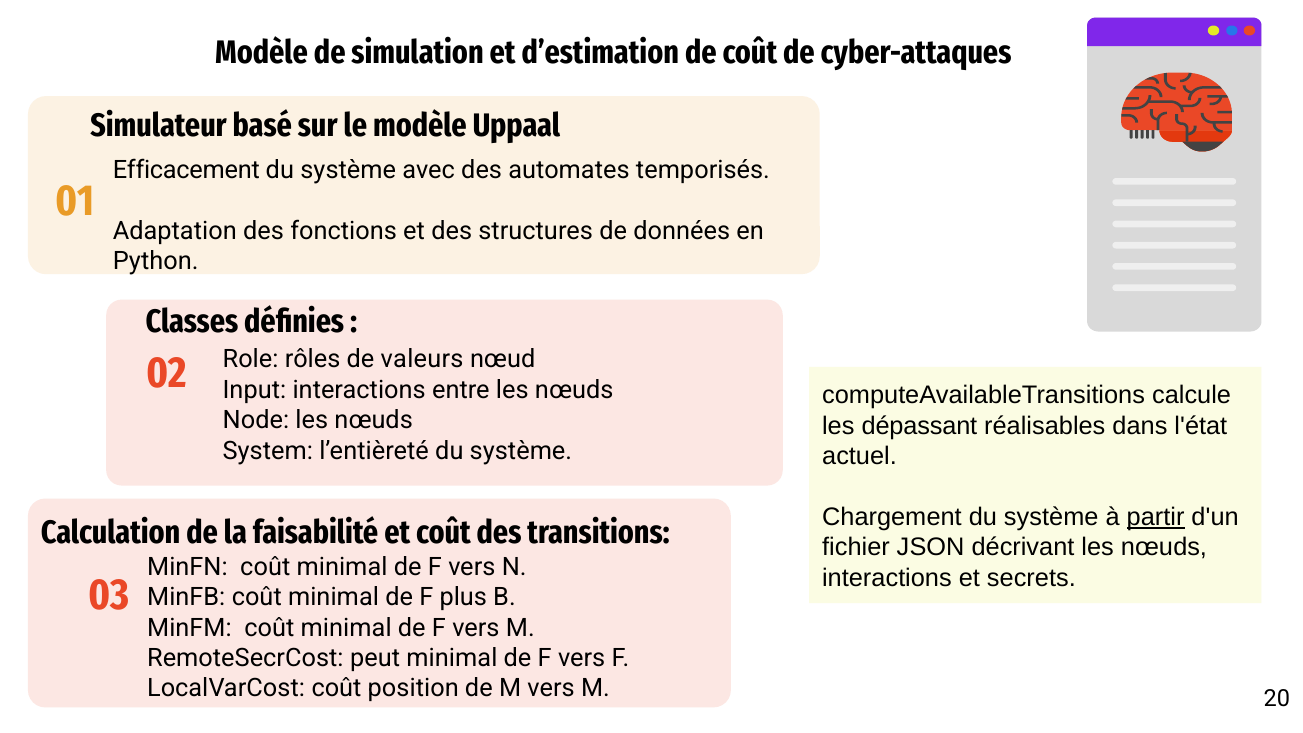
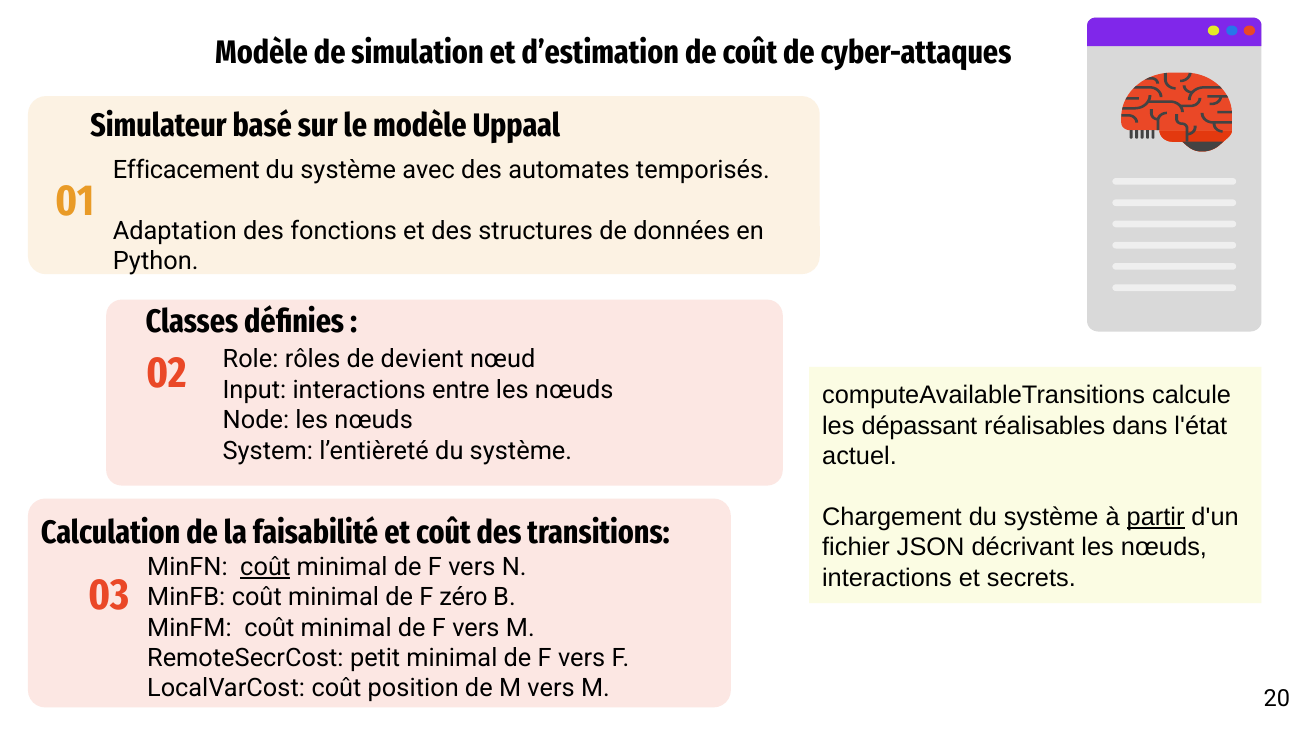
valeurs: valeurs -> devient (422, 360)
coût underline: none -> present (265, 567)
plus: plus -> zéro (463, 597)
peut: peut -> petit (375, 658)
